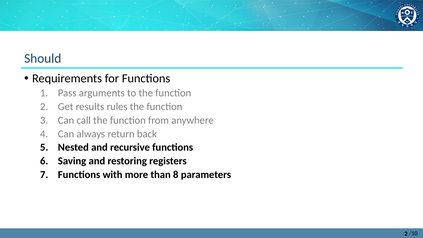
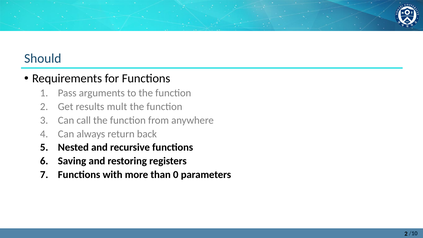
rules: rules -> mult (117, 107)
8: 8 -> 0 (176, 175)
